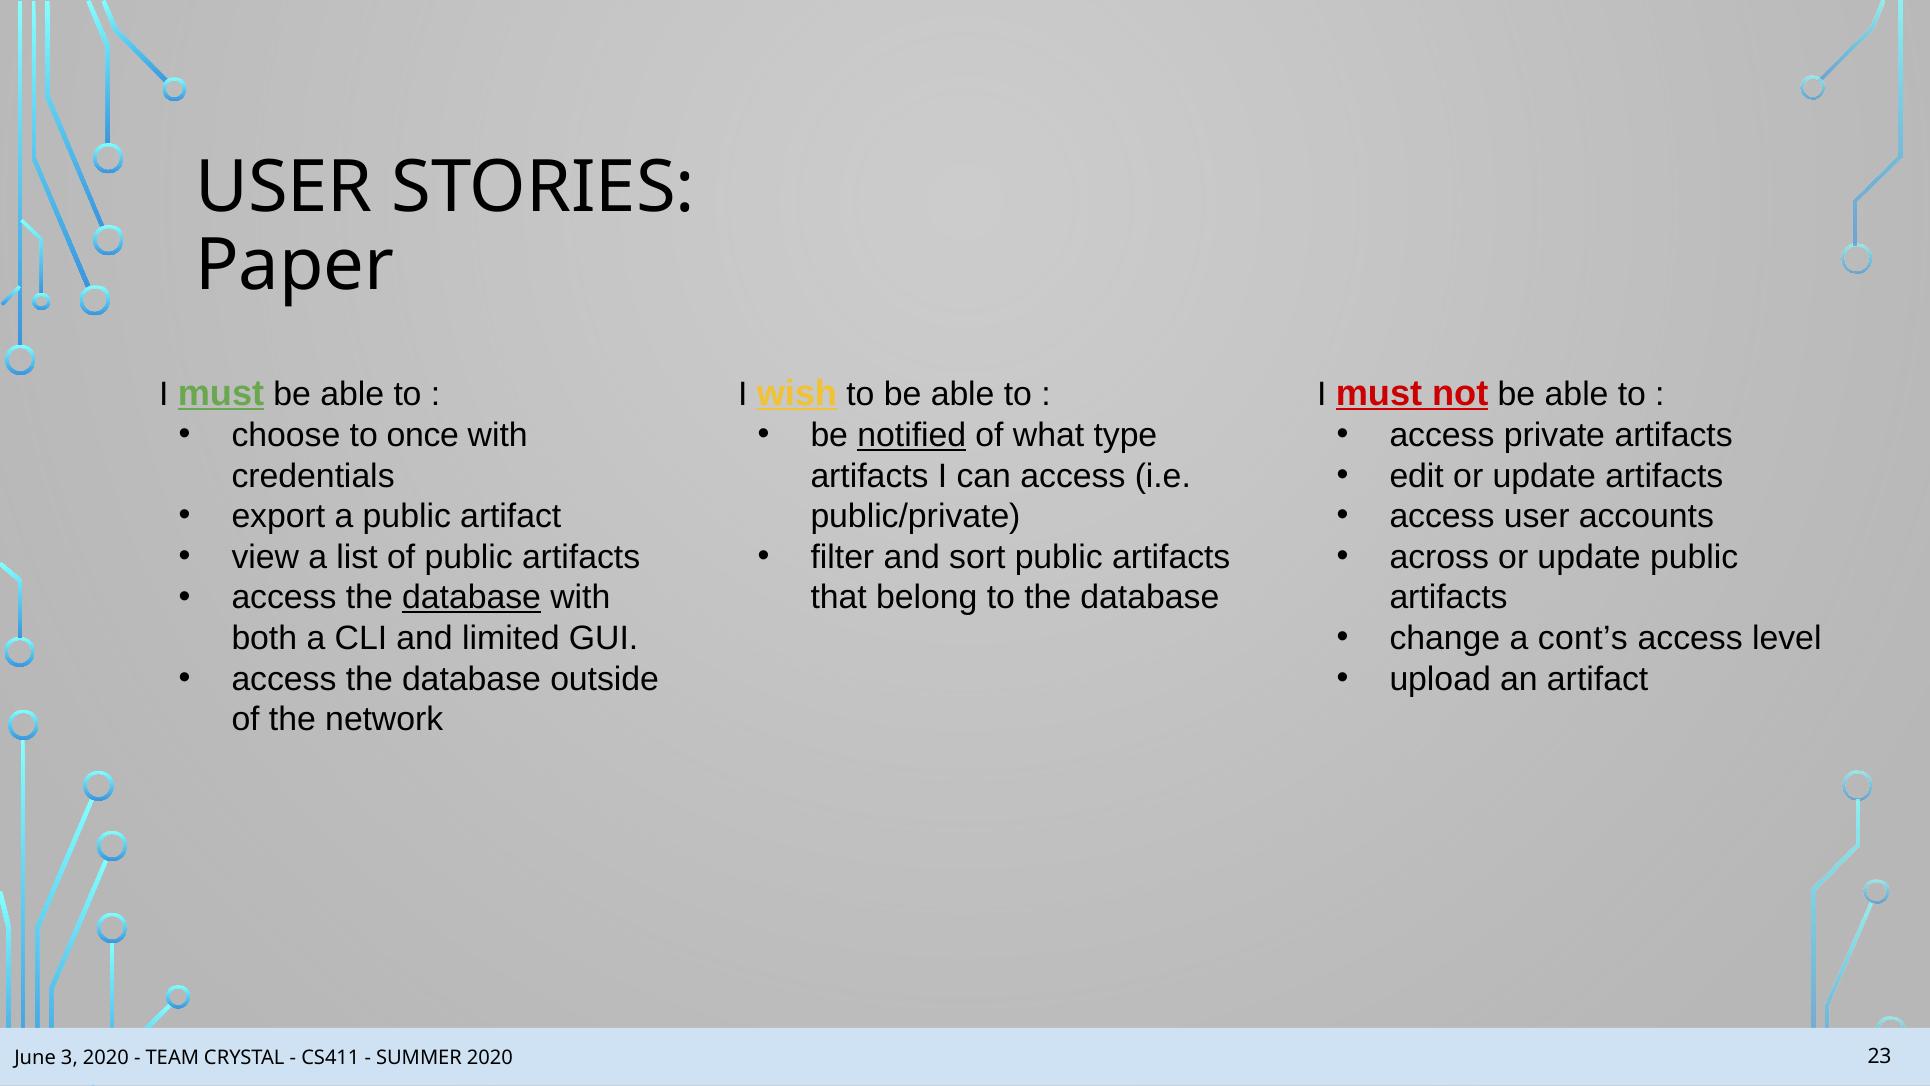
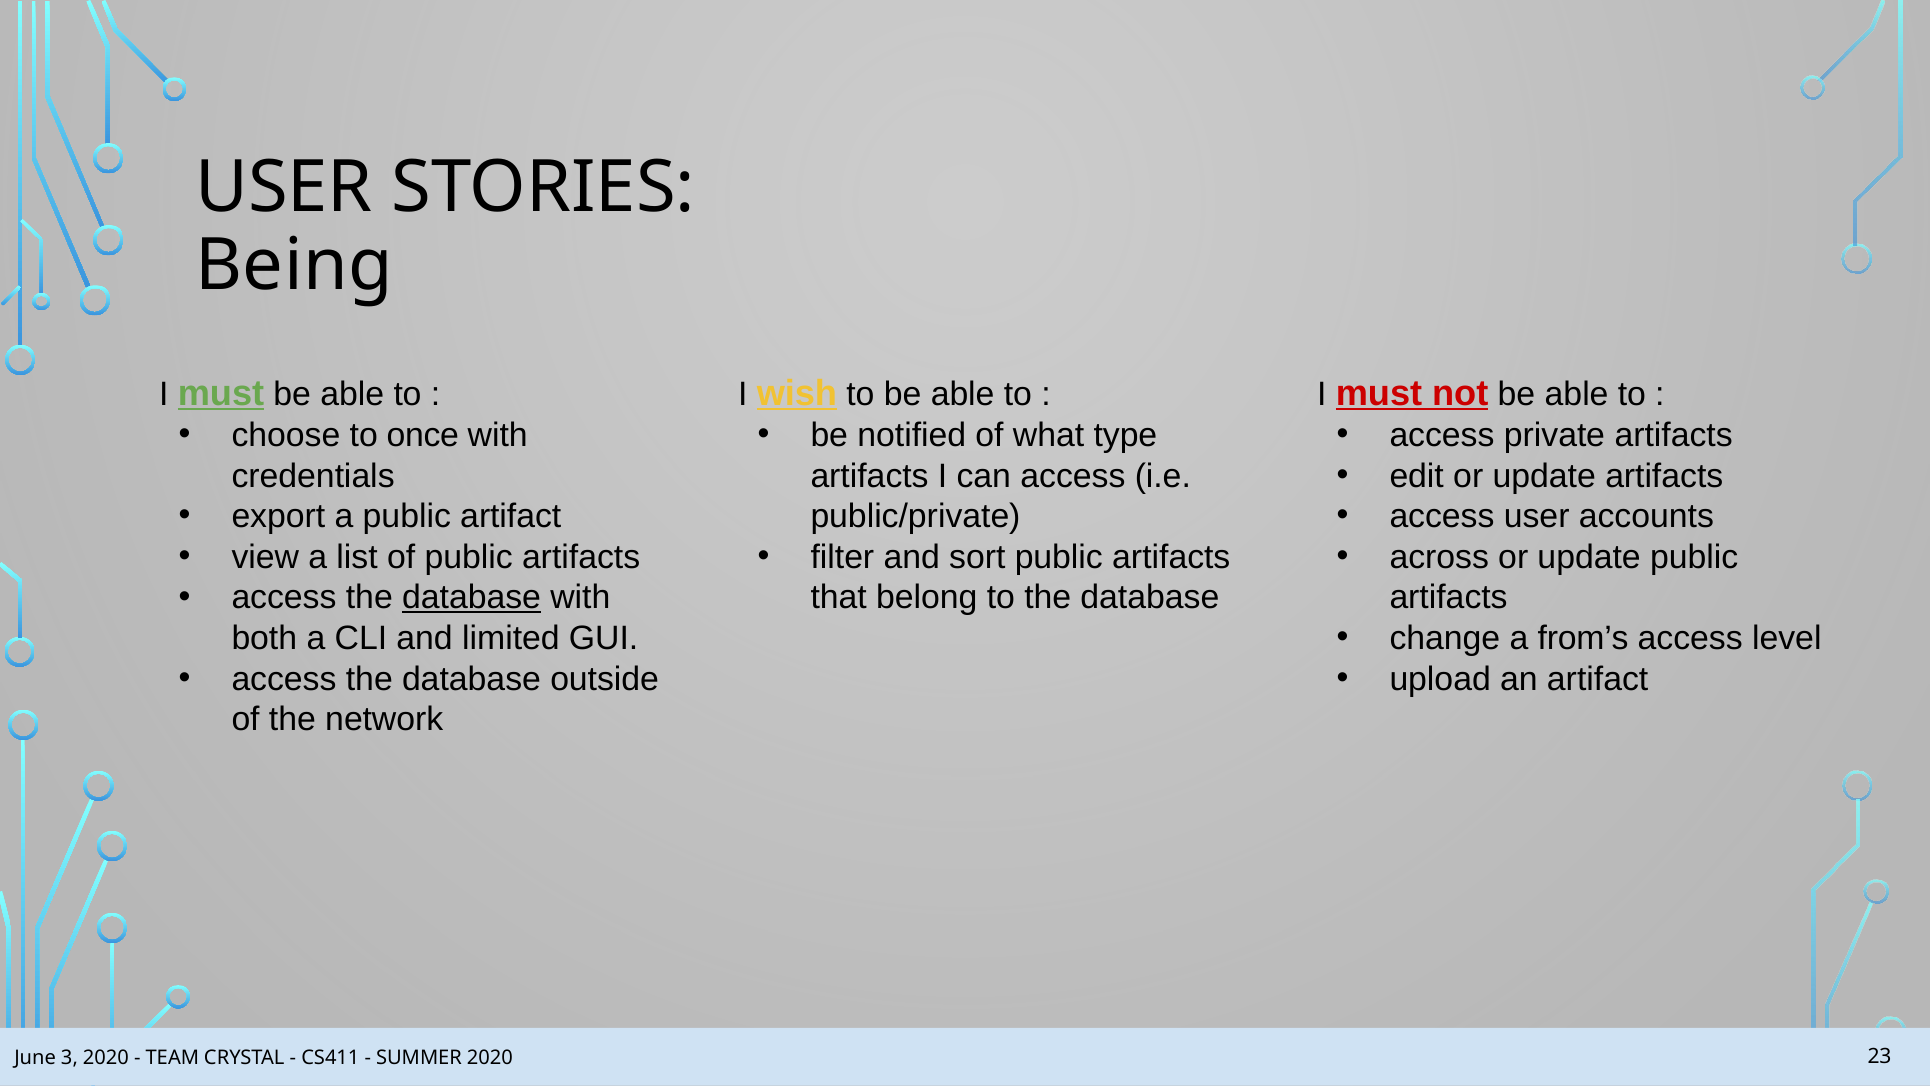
Paper: Paper -> Being (294, 266)
notified underline: present -> none (912, 435)
cont’s: cont’s -> from’s (1583, 638)
